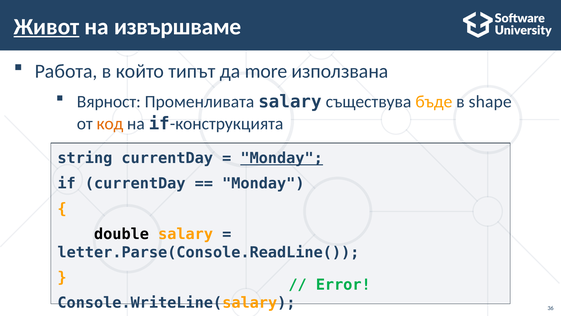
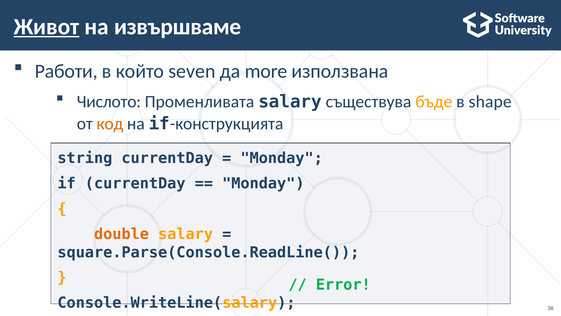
Работа: Работа -> Работи (66, 71)
типът: типът -> seven (192, 71)
Вярност: Вярност -> Числото (109, 102)
Monday underline: present -> none (282, 158)
double colour: black -> orange (122, 234)
letter.Parse(Console.ReadLine(: letter.Parse(Console.ReadLine( -> square.Parse(Console.ReadLine( (208, 252)
